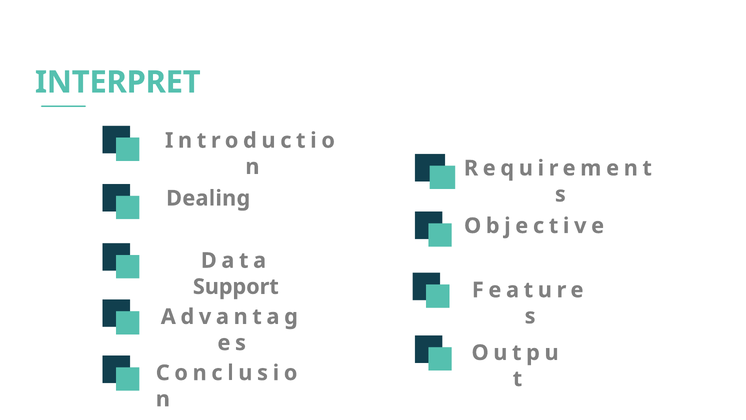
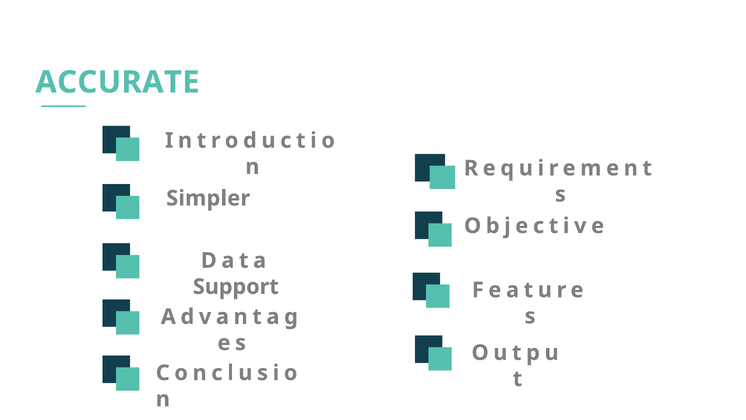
INTERPRET: INTERPRET -> ACCURATE (117, 82)
Dealing: Dealing -> Simpler (208, 198)
